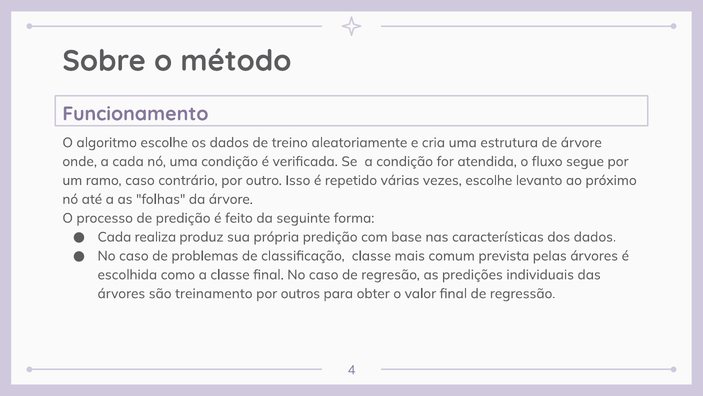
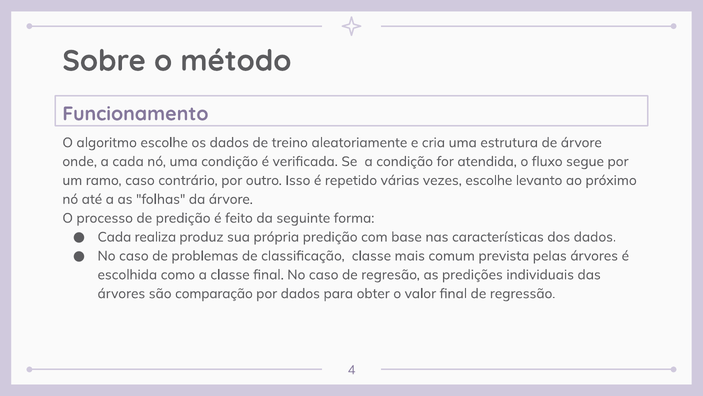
treinamento: treinamento -> comparação (214, 293)
por outros: outros -> dados (300, 293)
